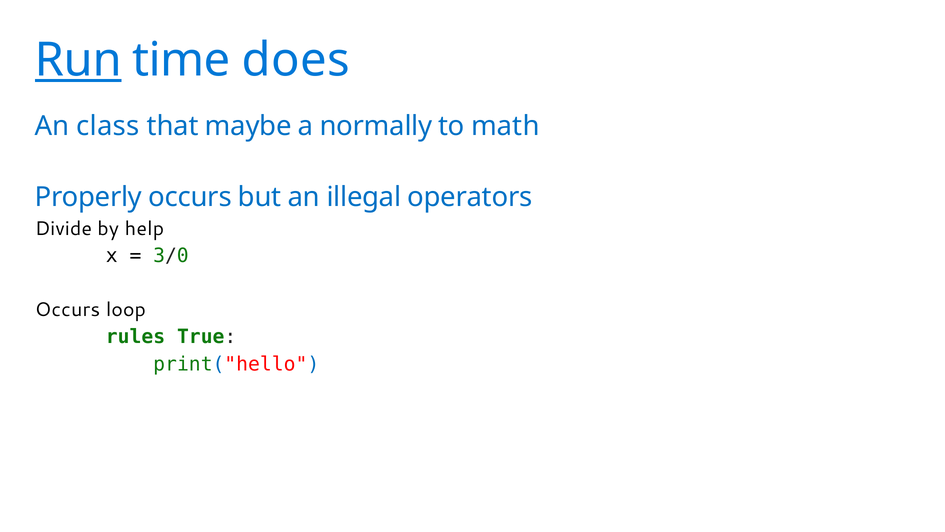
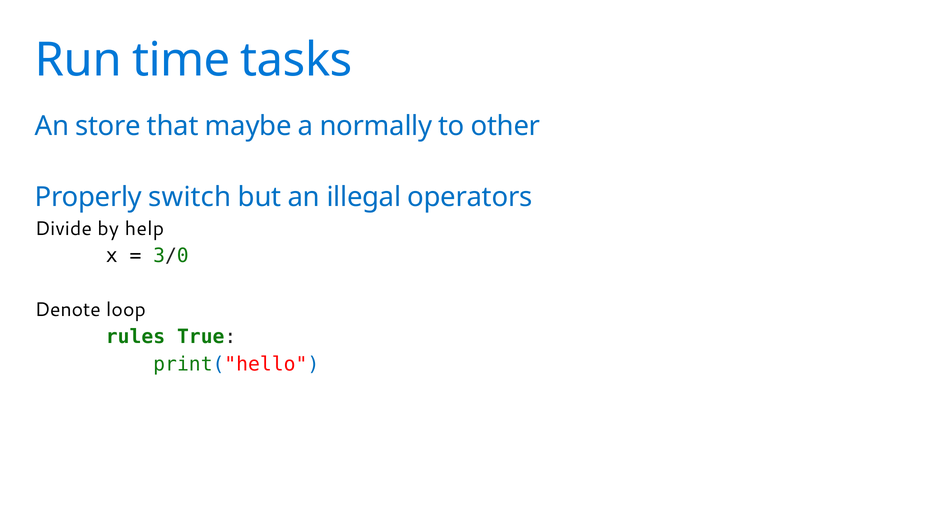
Run underline: present -> none (78, 60)
does: does -> tasks (296, 60)
class: class -> store (108, 126)
math: math -> other (505, 126)
Properly occurs: occurs -> switch (190, 197)
Occurs: Occurs -> Denote (68, 310)
